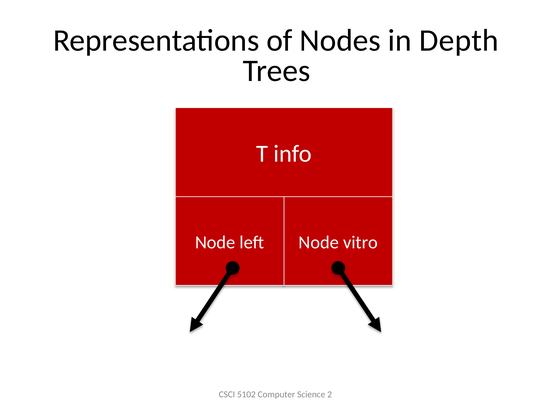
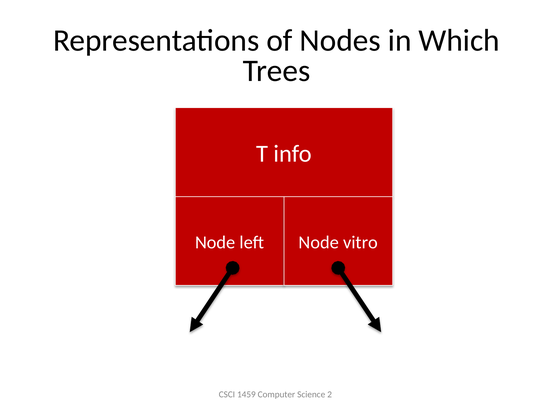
Depth: Depth -> Which (459, 41)
5102: 5102 -> 1459 (246, 395)
